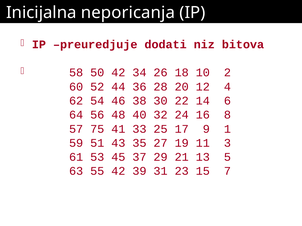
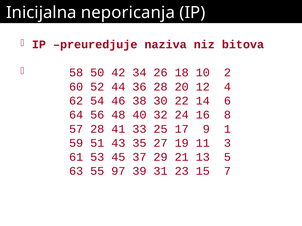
dodati: dodati -> naziva (166, 45)
57 75: 75 -> 28 (97, 129)
55 42: 42 -> 97 (118, 171)
